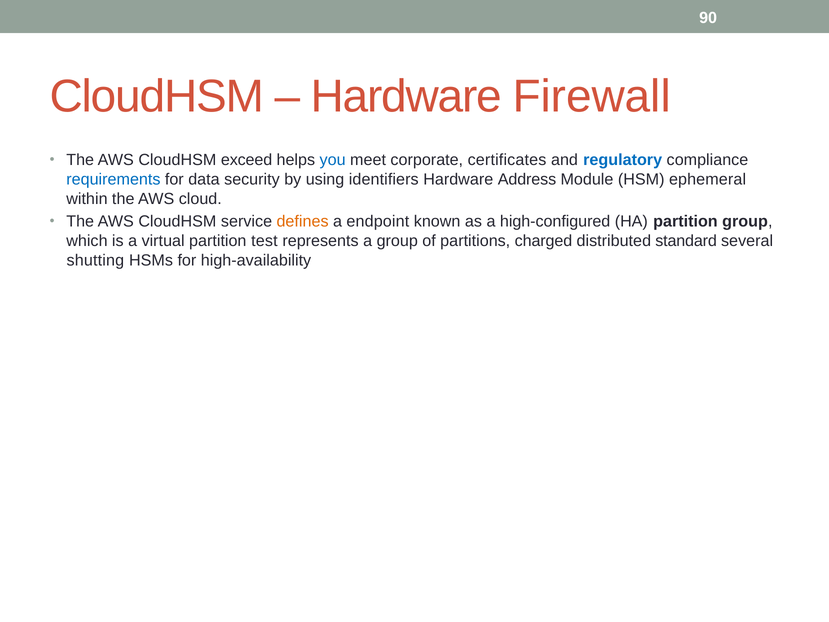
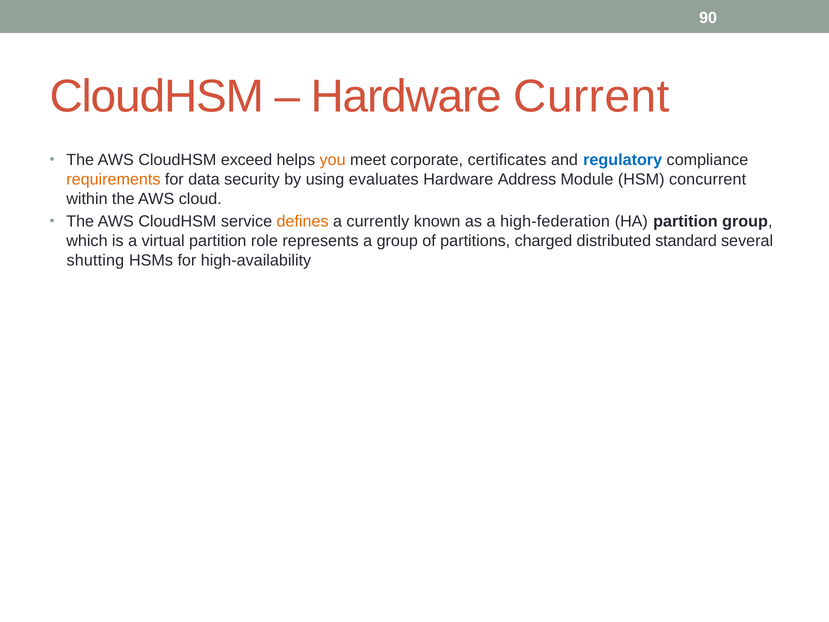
Firewall: Firewall -> Current (591, 96)
you colour: blue -> orange (333, 160)
requirements colour: blue -> orange (113, 179)
identifiers: identifiers -> evaluates (384, 179)
ephemeral: ephemeral -> concurrent (708, 179)
endpoint: endpoint -> currently (378, 221)
high-configured: high-configured -> high-federation (555, 221)
test: test -> role (264, 241)
